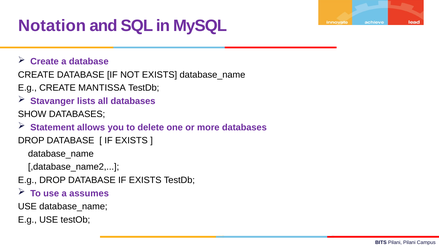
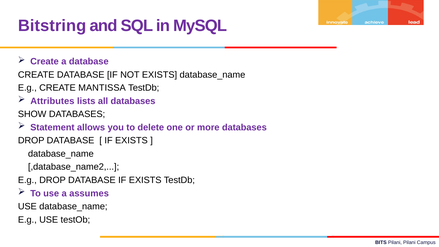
Notation: Notation -> Bitstring (52, 26)
Stavanger: Stavanger -> Attributes (52, 101)
